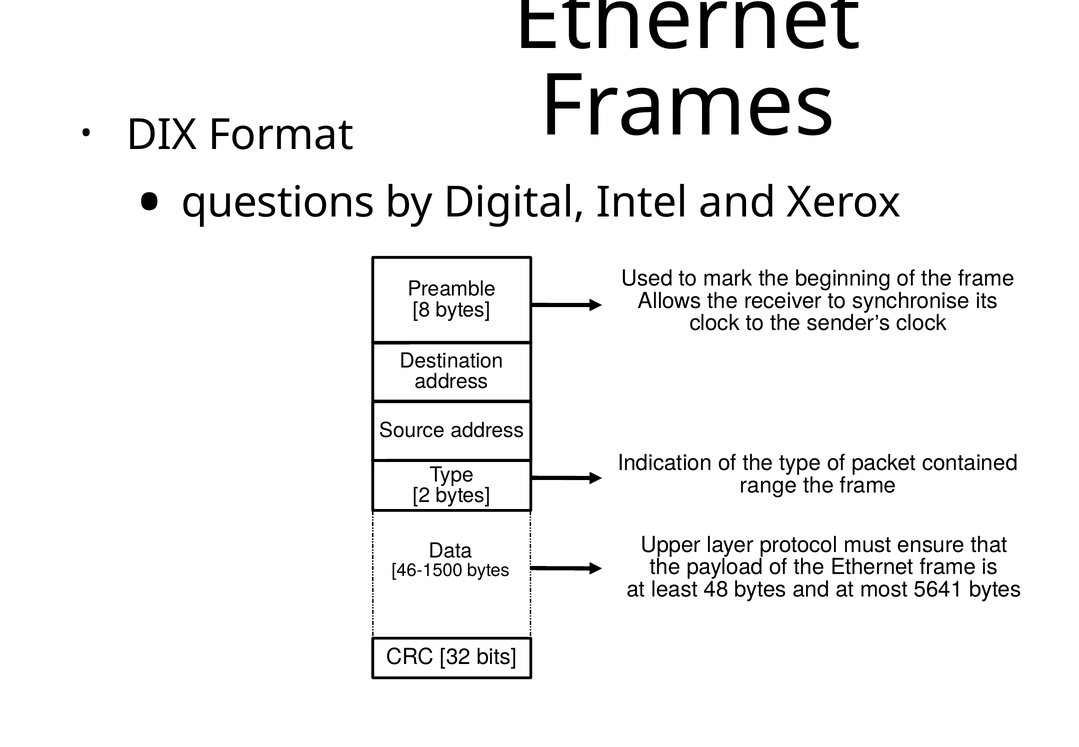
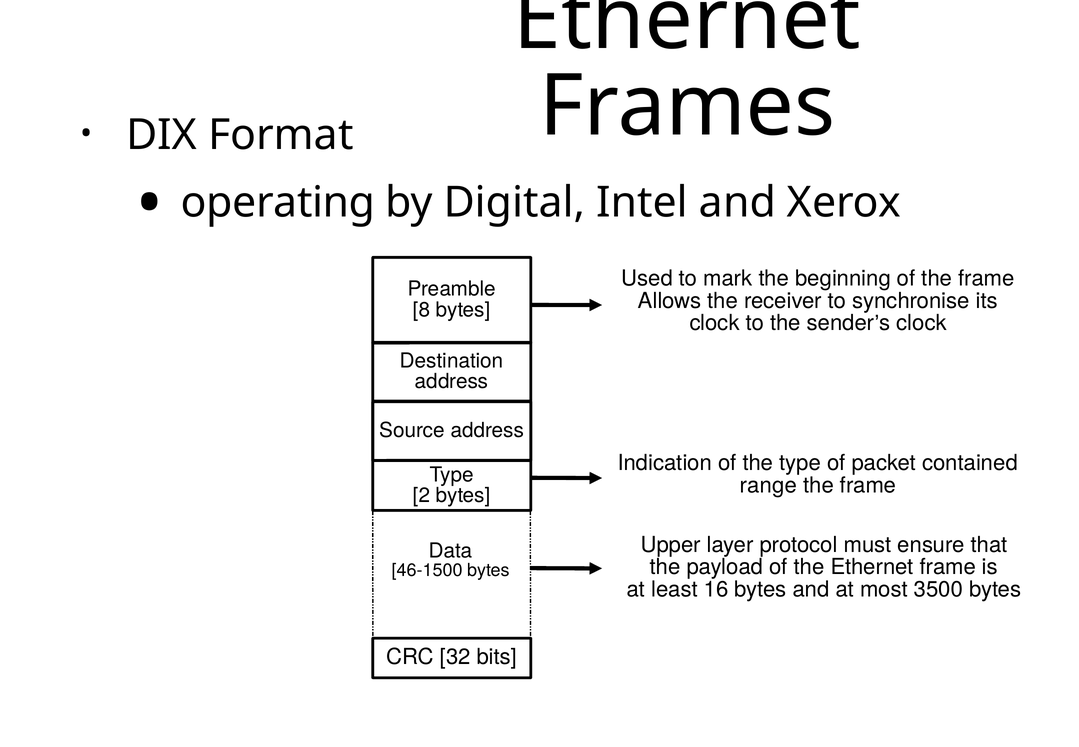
questions: questions -> operating (278, 203)
48: 48 -> 16 (716, 589)
5641: 5641 -> 3500 (939, 589)
